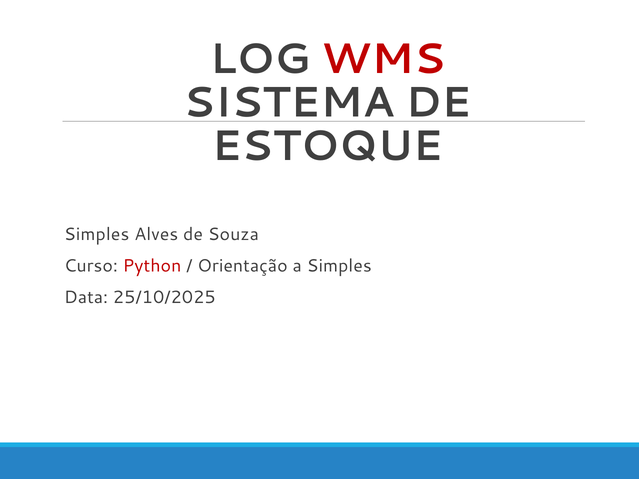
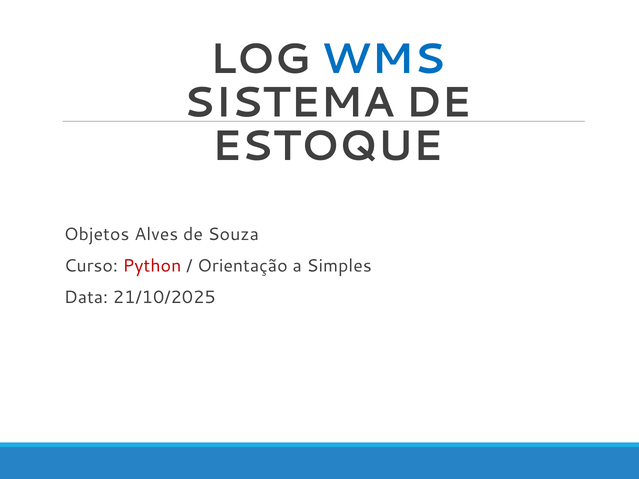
WMS colour: red -> blue (383, 59)
Simples: Simples -> Objetos (97, 234)
25/10/2025: 25/10/2025 -> 21/10/2025 (164, 298)
